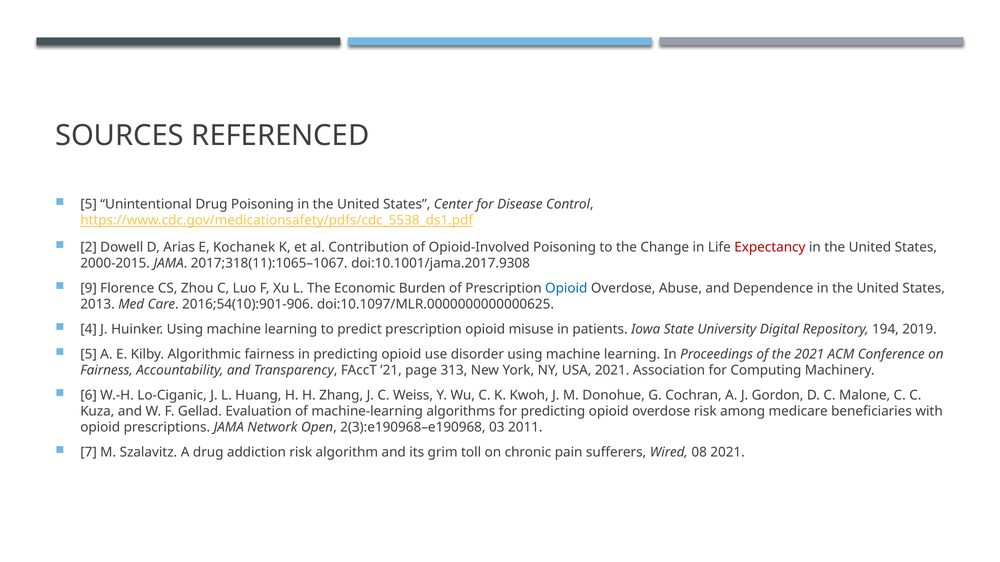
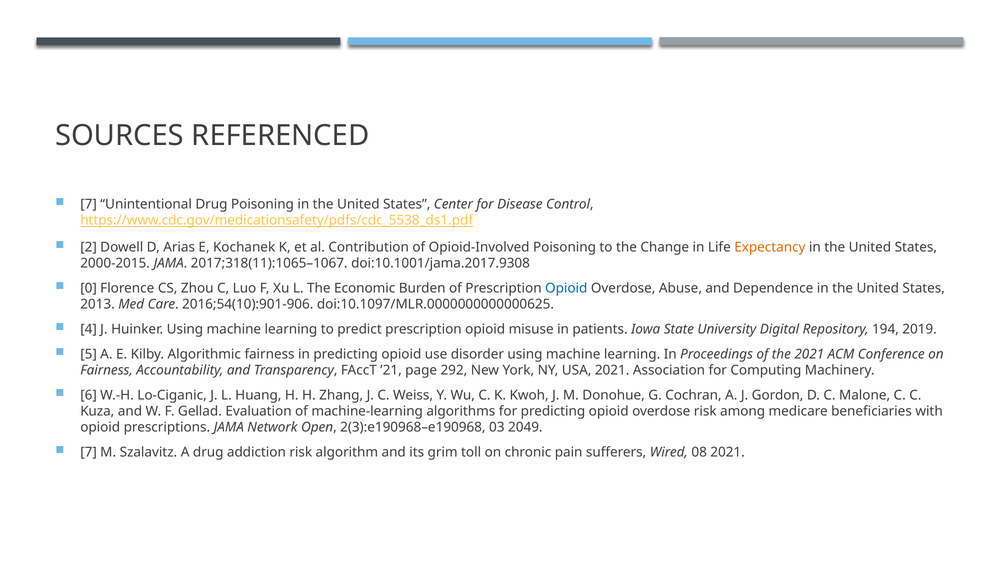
5: 5 -> 7 (89, 205)
Expectancy colour: red -> orange (770, 248)
9: 9 -> 0 (89, 289)
313: 313 -> 292 (454, 371)
2011: 2011 -> 2049 (525, 428)
